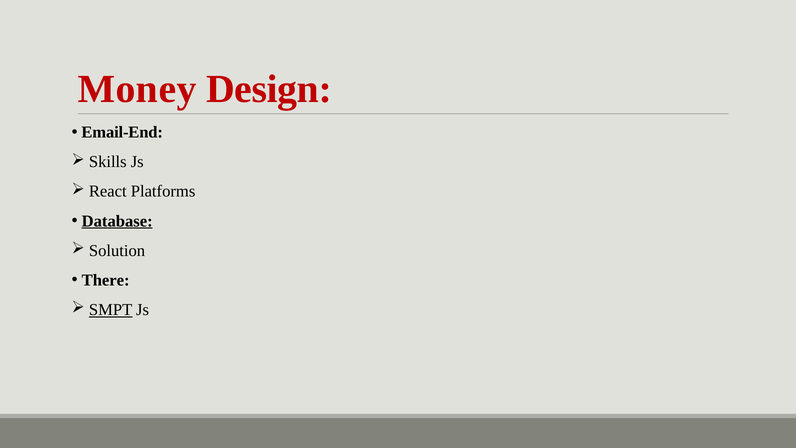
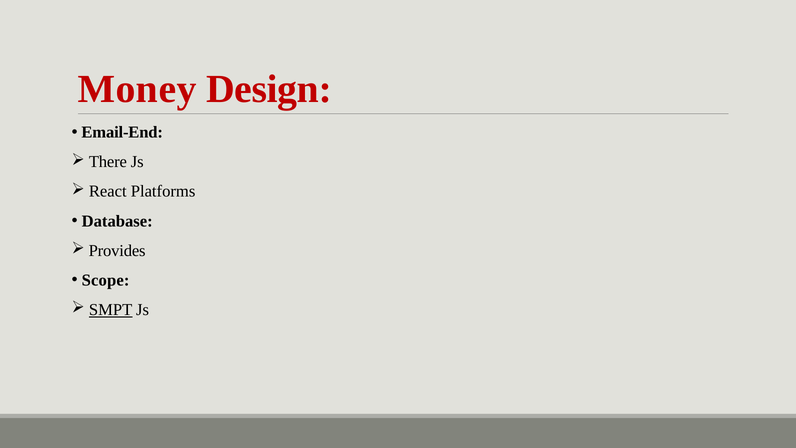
Skills: Skills -> There (108, 162)
Database underline: present -> none (117, 221)
Solution: Solution -> Provides (117, 250)
There: There -> Scope (106, 280)
